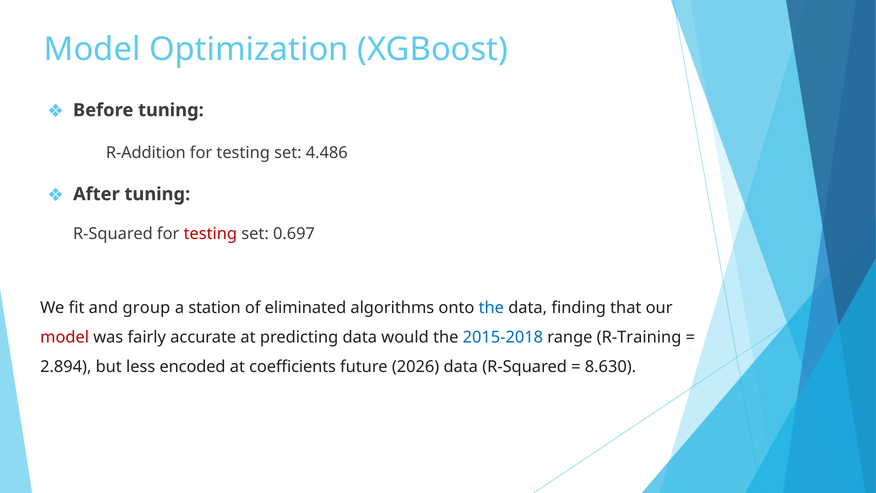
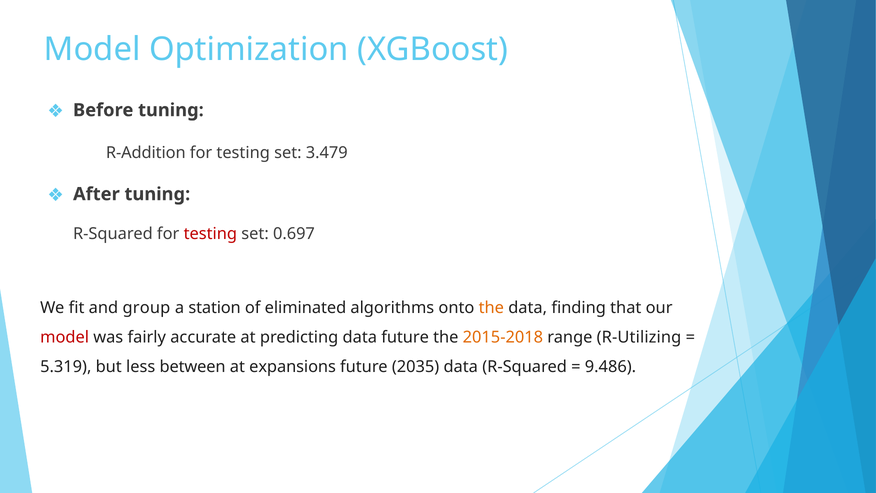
4.486: 4.486 -> 3.479 (327, 153)
the colour: blue -> orange (491, 307)
data would: would -> future (405, 337)
2015-2018 colour: blue -> orange (503, 337)
R-Training: R-Training -> R-Utilizing (639, 337)
2.894: 2.894 -> 5.319 (66, 367)
encoded: encoded -> between (193, 367)
coefficients: coefficients -> expansions (293, 367)
2026: 2026 -> 2035 (416, 367)
8.630: 8.630 -> 9.486 (610, 367)
